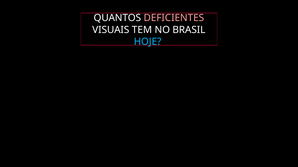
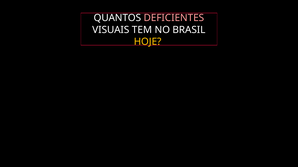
HOJE colour: light blue -> yellow (148, 42)
